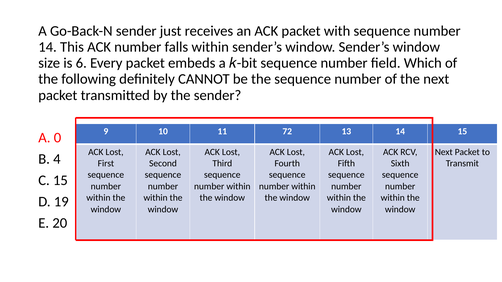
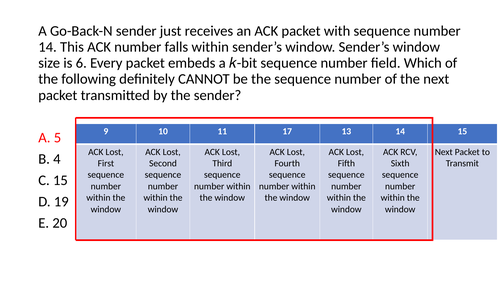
72: 72 -> 17 (287, 132)
0: 0 -> 5 (57, 138)
